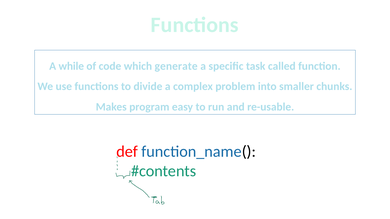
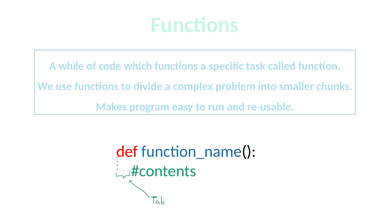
which generate: generate -> functions (176, 66)
